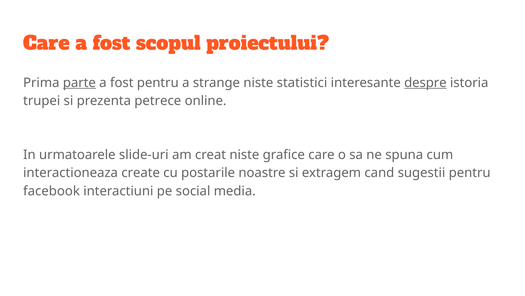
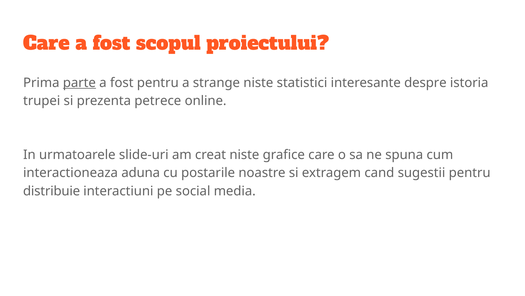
despre underline: present -> none (425, 83)
create: create -> aduna (141, 172)
facebook: facebook -> distribuie (52, 191)
